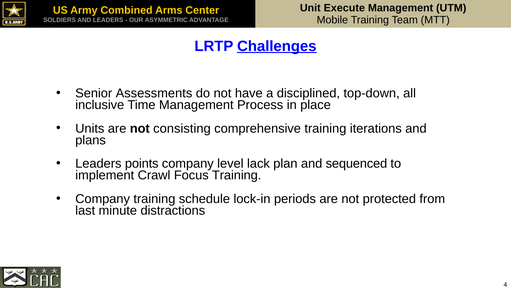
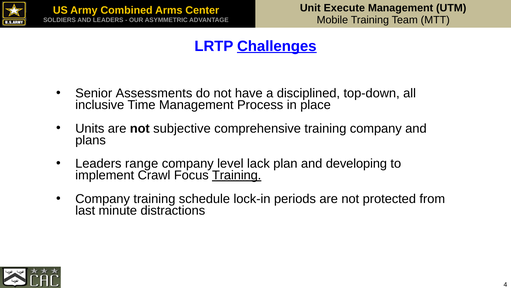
consisting: consisting -> subjective (182, 128)
training iterations: iterations -> company (376, 128)
points: points -> range (142, 163)
sequenced: sequenced -> developing (356, 163)
Training underline: none -> present (237, 175)
